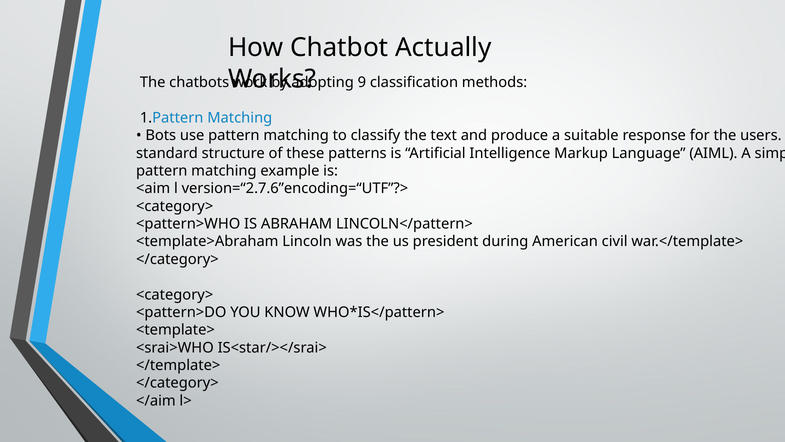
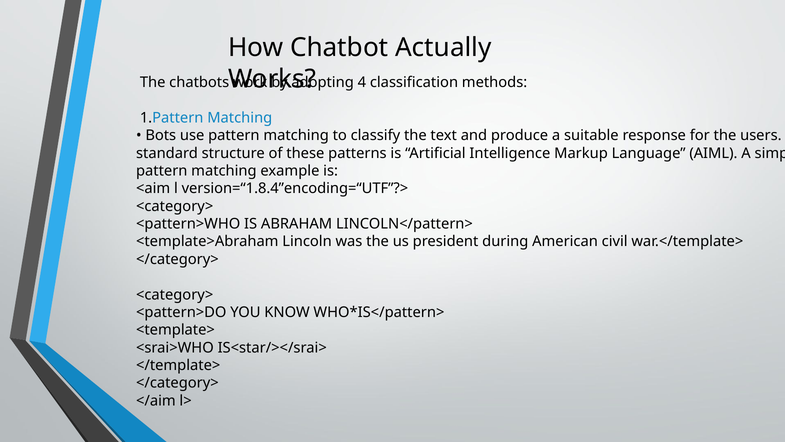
9: 9 -> 4 (362, 82)
version=“2.7.6”encoding=“UTF”?>: version=“2.7.6”encoding=“UTF”?> -> version=“1.8.4”encoding=“UTF”?> (295, 188)
